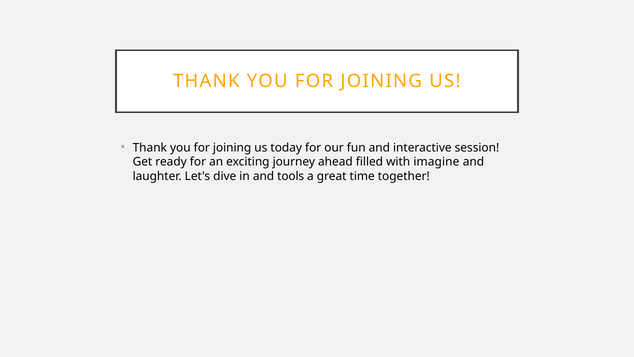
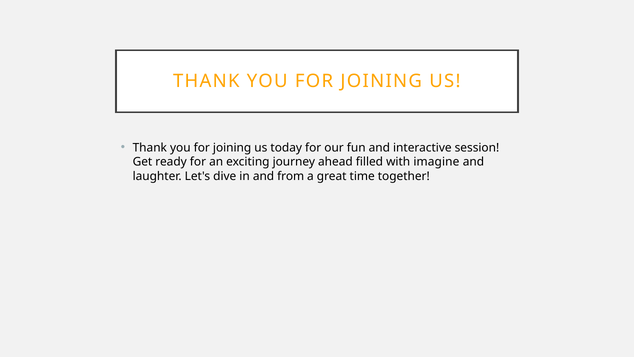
tools: tools -> from (291, 176)
